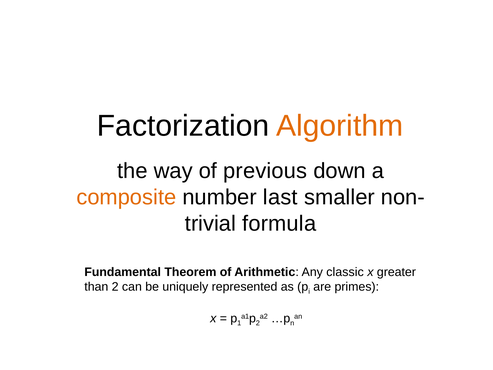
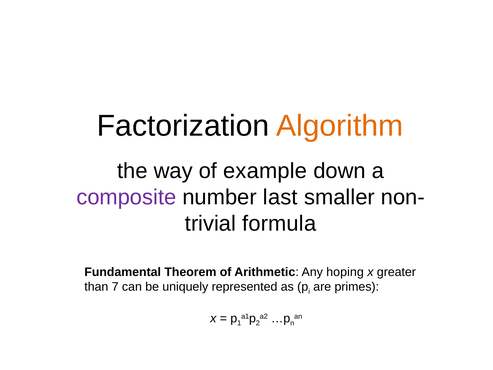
previous: previous -> example (265, 171)
composite colour: orange -> purple (126, 197)
classic: classic -> hoping (345, 272)
than 2: 2 -> 7 (115, 287)
